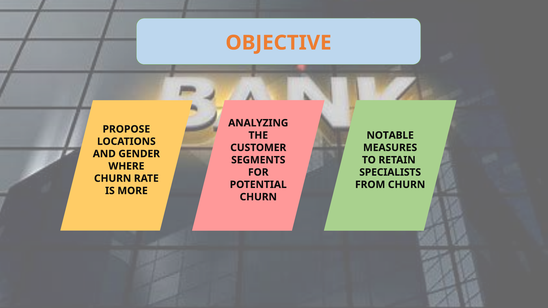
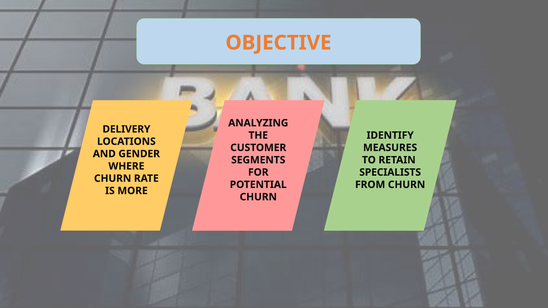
PROPOSE: PROPOSE -> DELIVERY (126, 129)
NOTABLE: NOTABLE -> IDENTIFY (390, 135)
